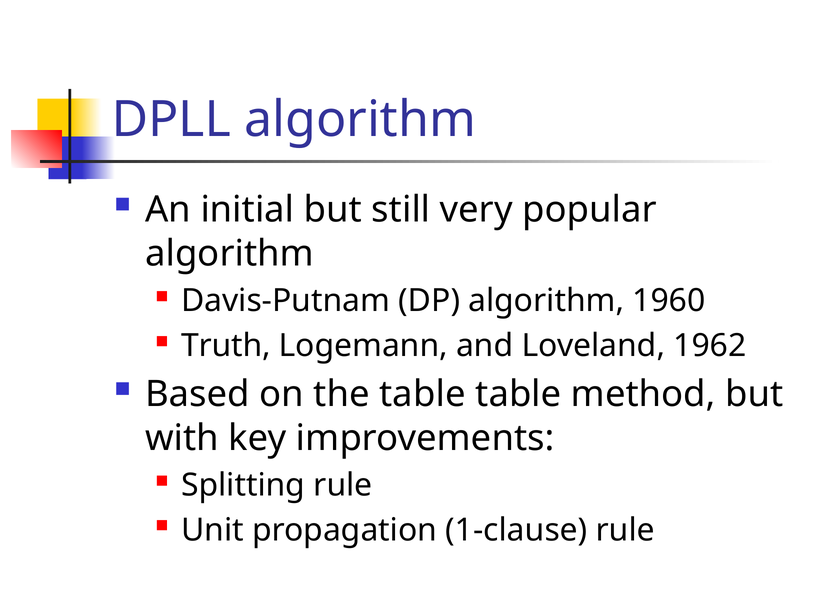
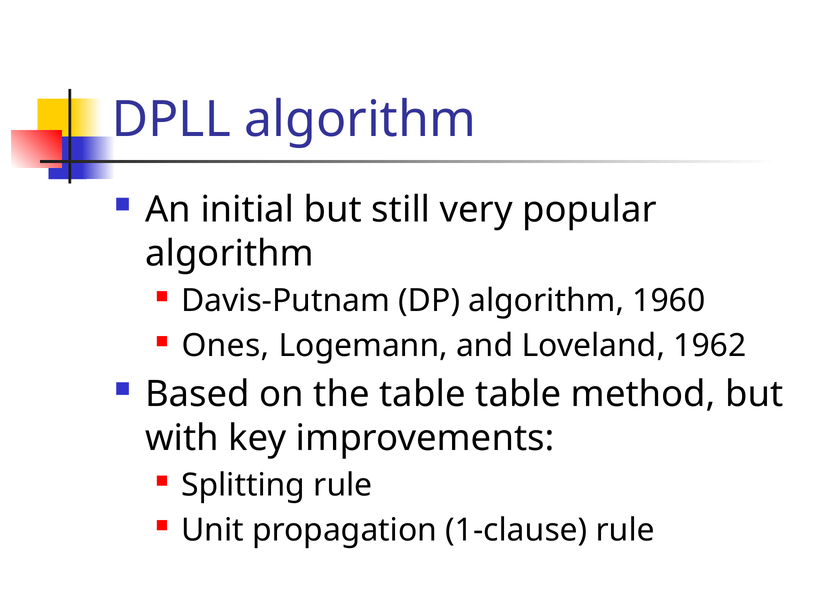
Truth: Truth -> Ones (226, 345)
